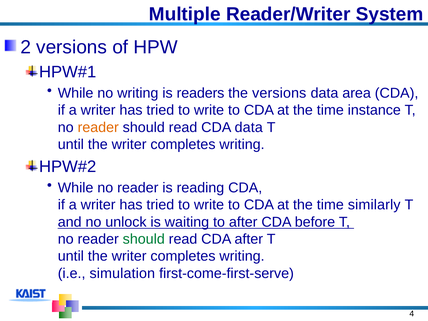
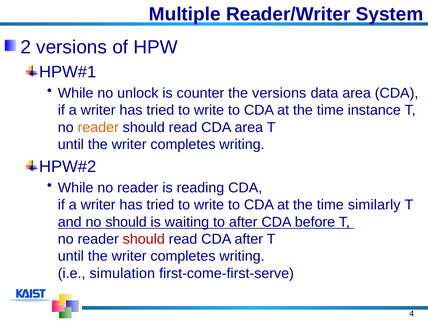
no writing: writing -> unlock (138, 93)
readers: readers -> counter (200, 93)
CDA data: data -> area (249, 127)
no unlock: unlock -> should (126, 222)
should colour: green -> red (144, 239)
